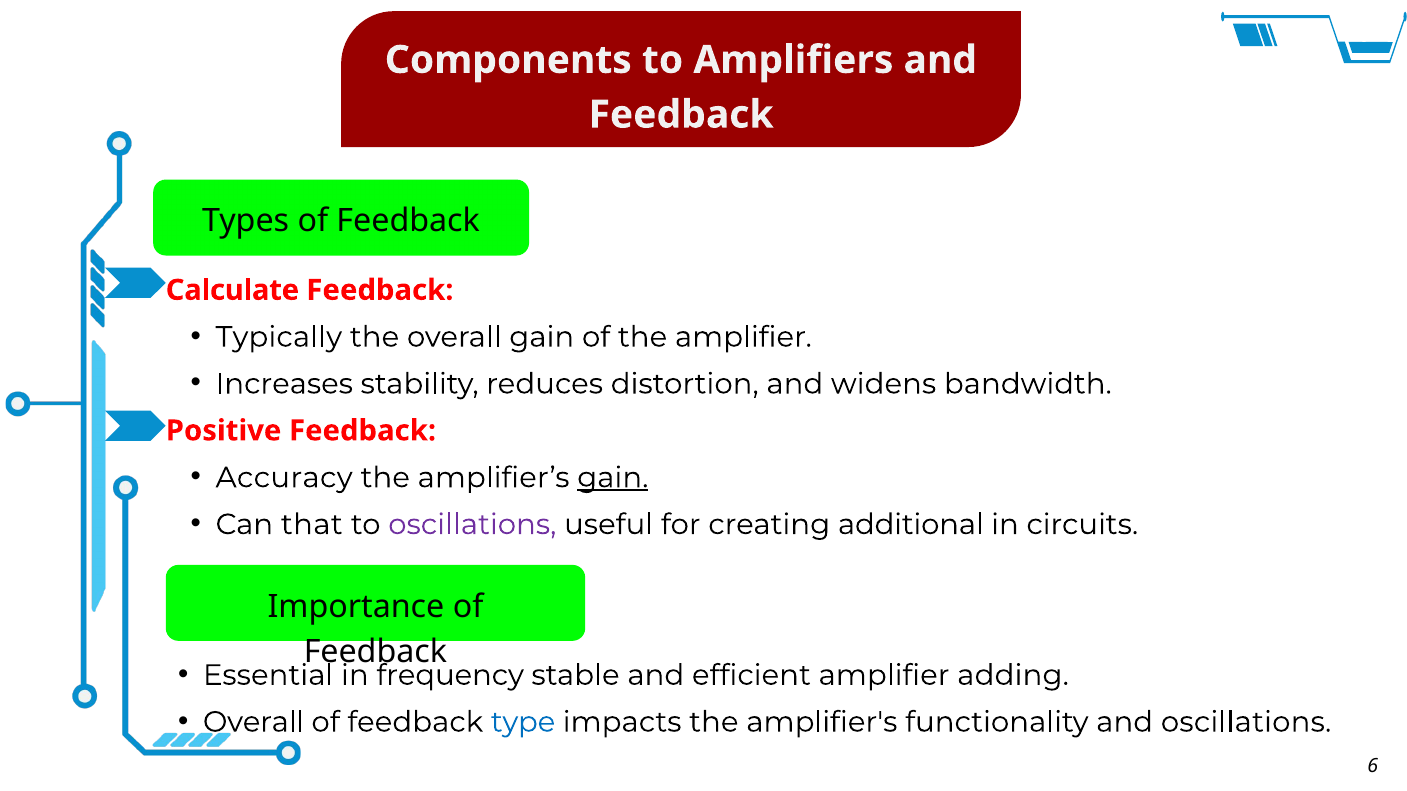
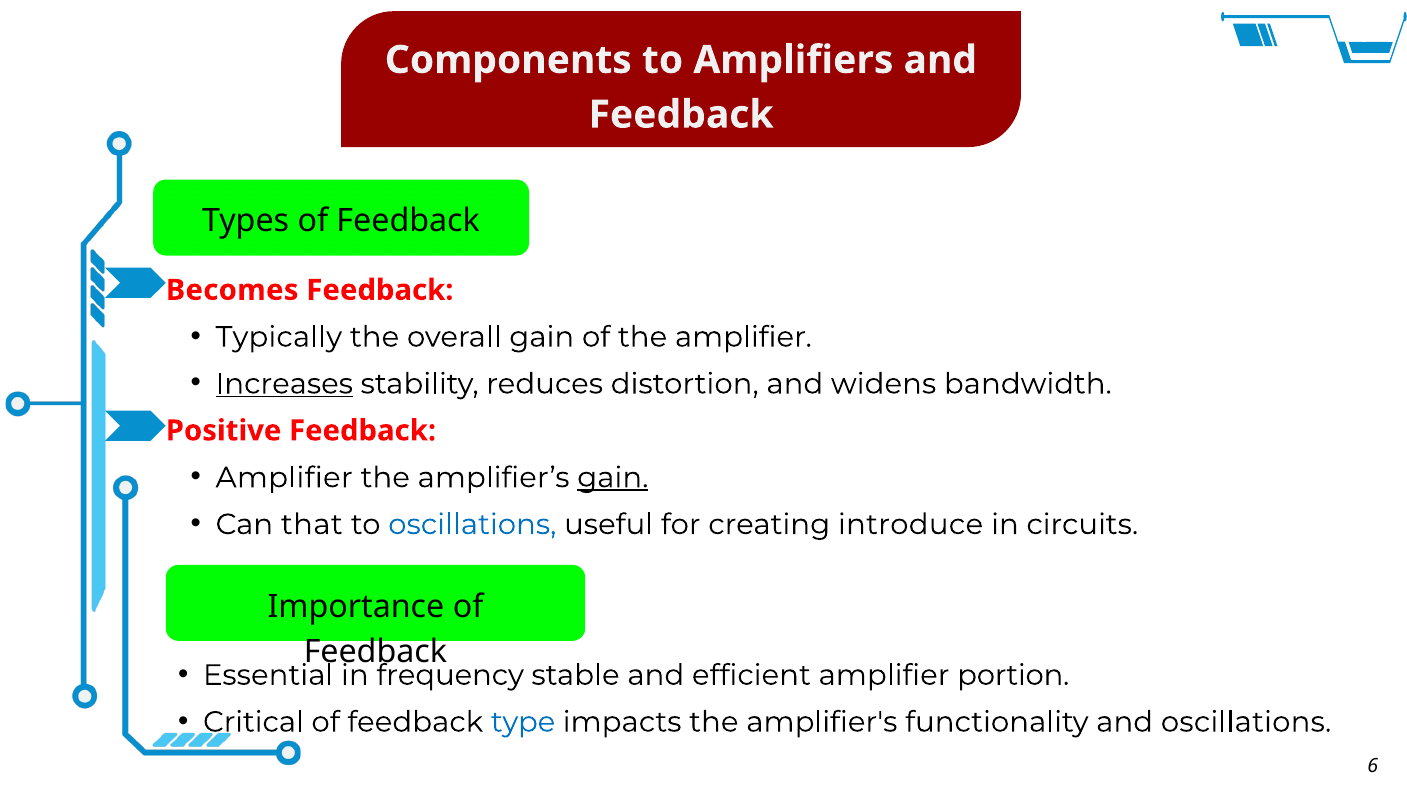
Calculate: Calculate -> Becomes (232, 290)
Increases underline: none -> present (284, 384)
Accuracy: Accuracy -> Amplifier (284, 478)
oscillations colour: purple -> blue (472, 525)
additional: additional -> introduce (911, 525)
adding: adding -> portion (1013, 675)
Overall: Overall -> Critical (253, 722)
